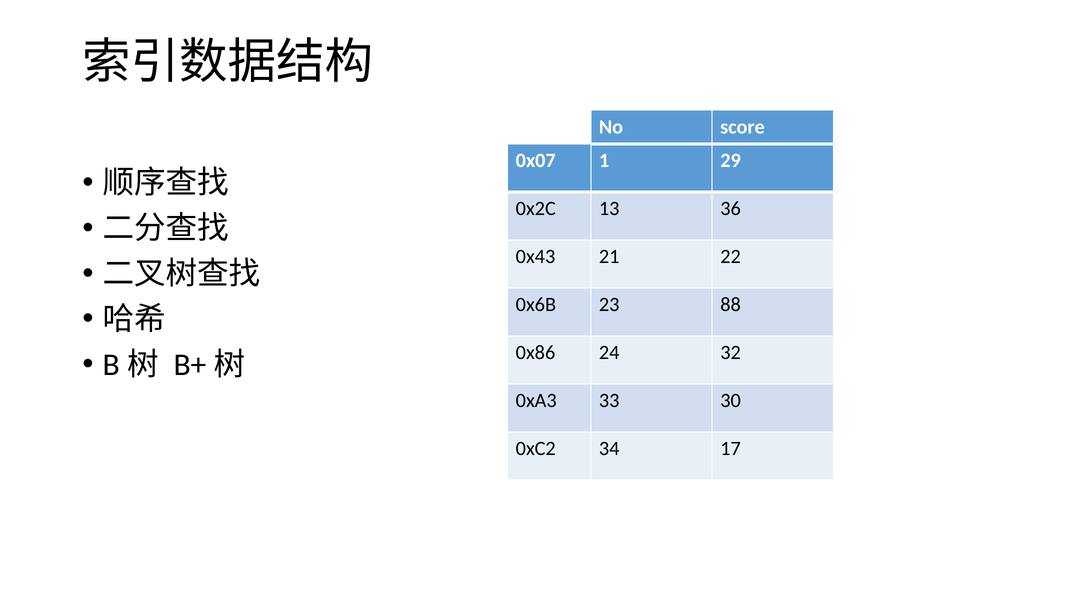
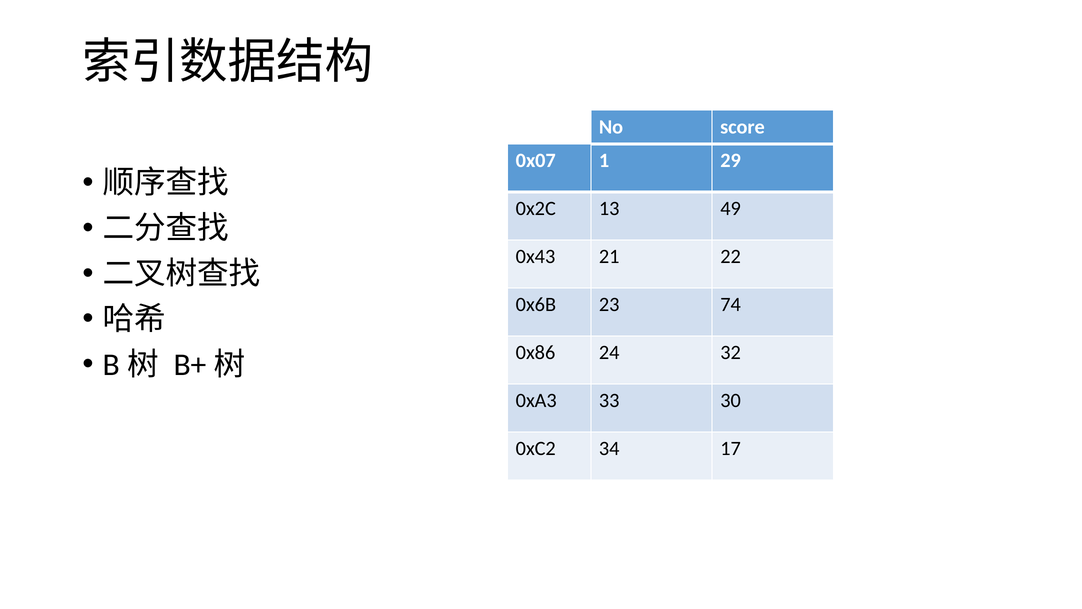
36: 36 -> 49 (731, 209)
88: 88 -> 74 (731, 305)
